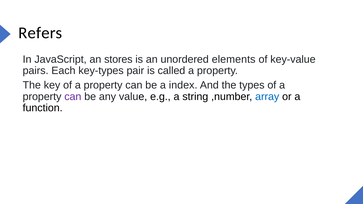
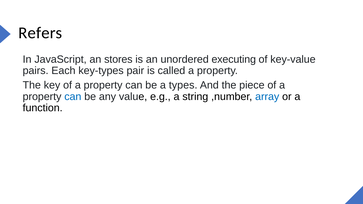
elements: elements -> executing (234, 59)
index: index -> types (183, 85)
types: types -> piece (252, 85)
can colour: purple -> blue (73, 97)
